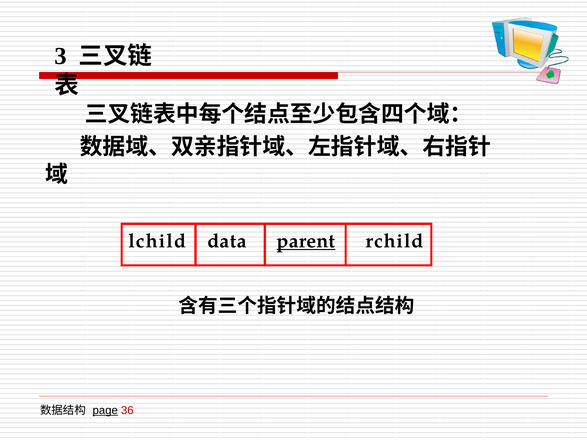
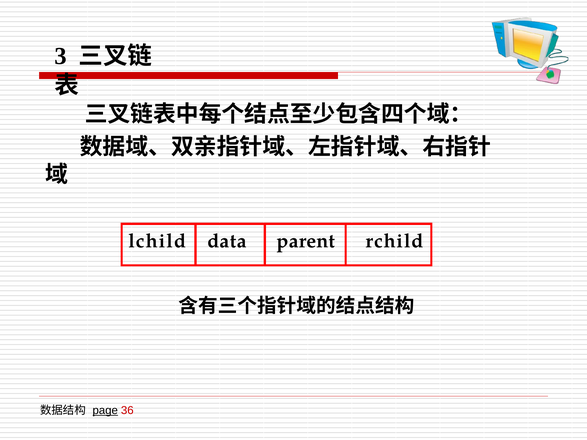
parent underline: present -> none (306, 241)
